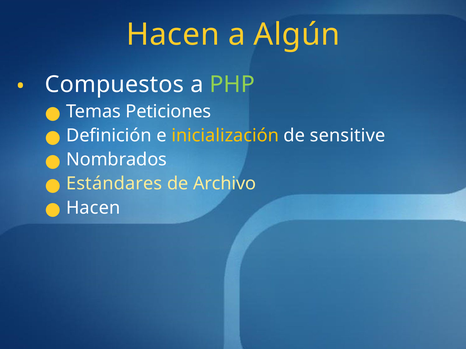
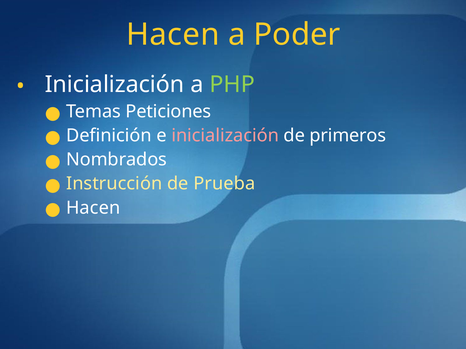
Algún: Algún -> Poder (297, 35)
Compuestos: Compuestos -> Inicialización (115, 85)
inicialización colour: yellow -> pink (225, 136)
sensitive: sensitive -> primeros (348, 136)
Estándares: Estándares -> Instrucción (114, 184)
Archivo: Archivo -> Prueba (224, 184)
